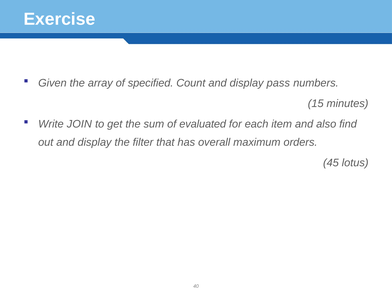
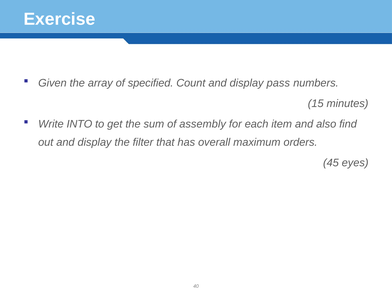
JOIN: JOIN -> INTO (79, 124)
evaluated: evaluated -> assembly (203, 124)
lotus: lotus -> eyes (355, 163)
